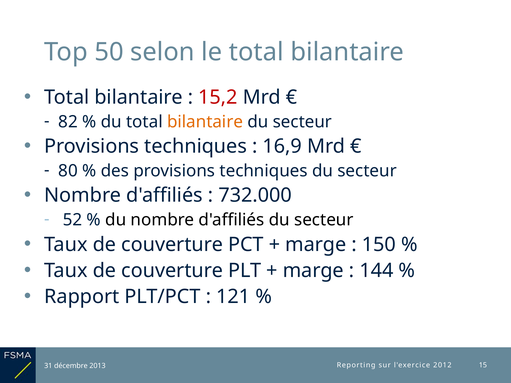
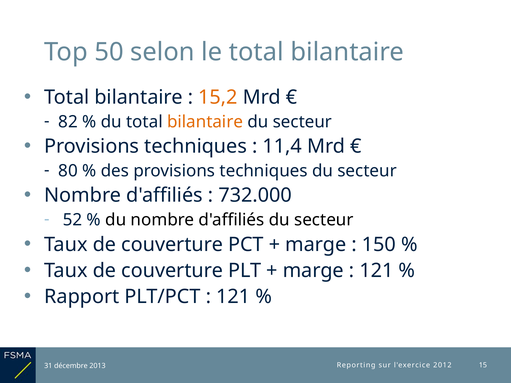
15,2 colour: red -> orange (218, 97)
16,9: 16,9 -> 11,4 (282, 146)
144: 144 -> 121 (376, 271)
